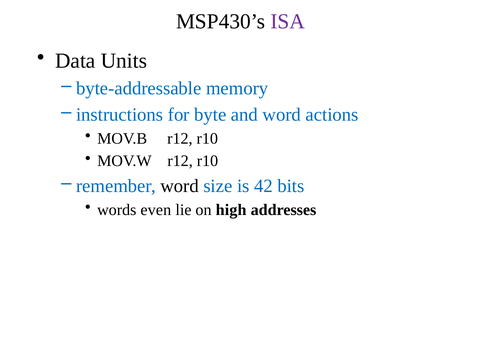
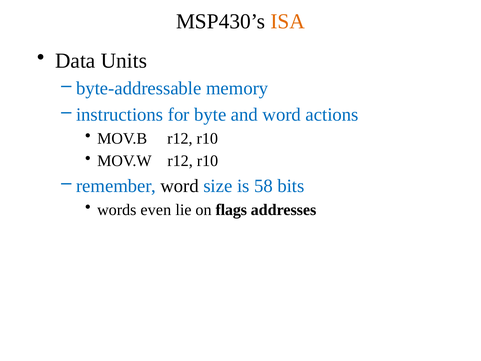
ISA colour: purple -> orange (288, 22)
42: 42 -> 58 (263, 186)
high: high -> flags (231, 210)
